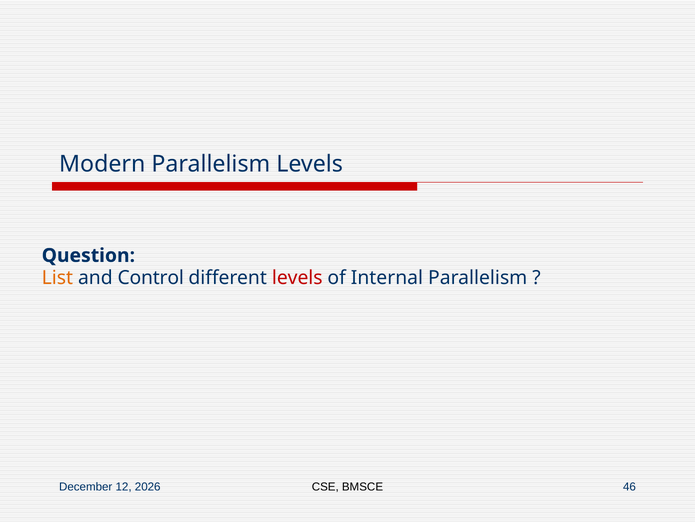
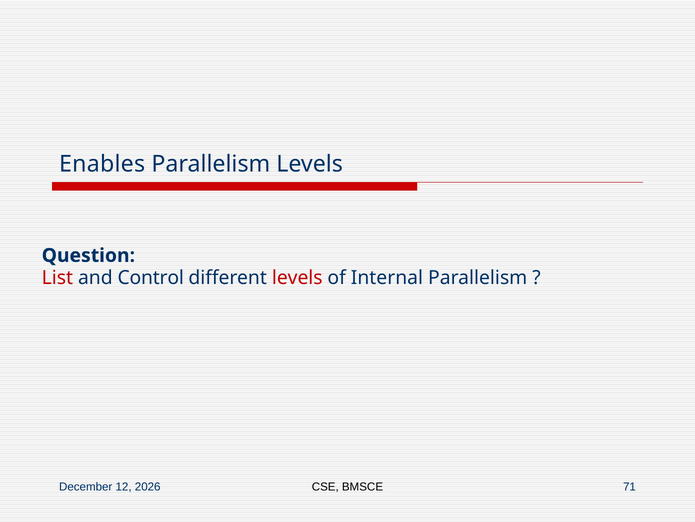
Modern: Modern -> Enables (102, 164)
List colour: orange -> red (57, 278)
46: 46 -> 71 (629, 486)
